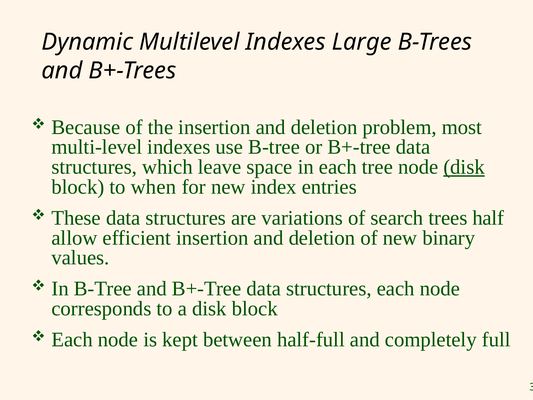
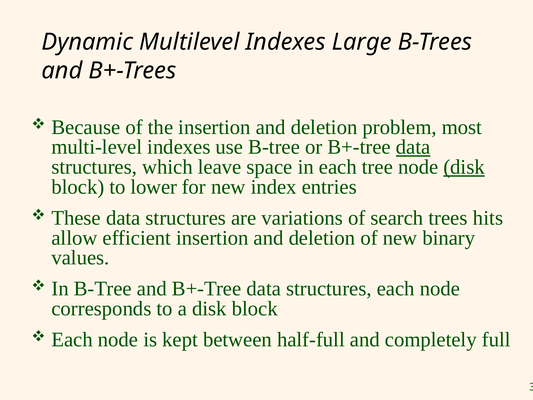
data underline: none -> present (413, 147)
when: when -> lower (154, 187)
half: half -> hits (488, 218)
